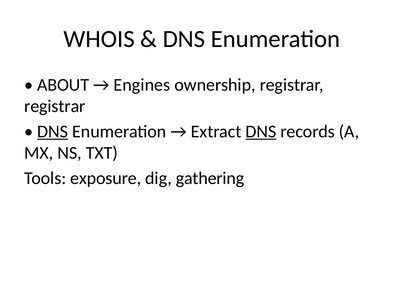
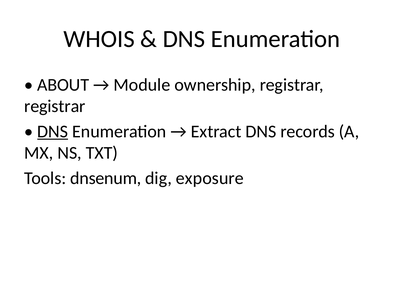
Engines: Engines -> Module (142, 85)
DNS underline: present -> none (261, 131)
exposure: exposure -> dnsenum (106, 178)
gathering: gathering -> exposure (210, 178)
